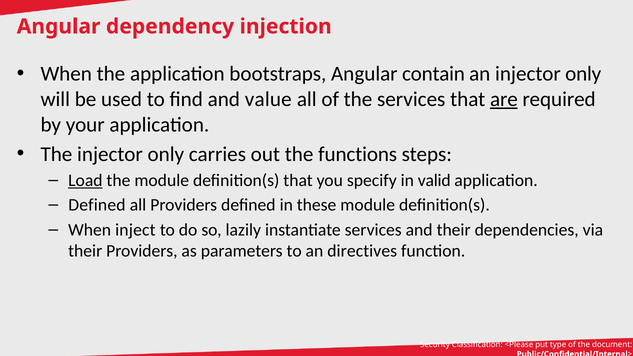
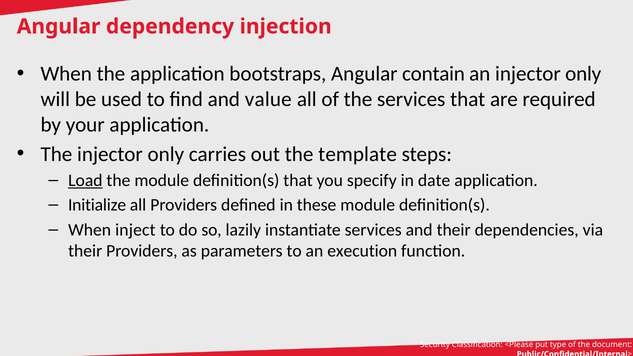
are underline: present -> none (504, 99)
functions: functions -> template (358, 154)
valid: valid -> date (434, 181)
Defined: Defined -> Initialize (97, 205)
directives: directives -> execution (362, 251)
